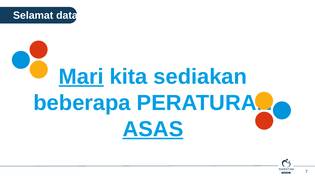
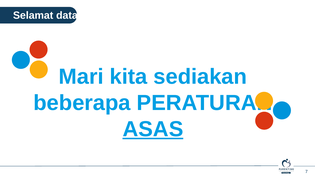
Mari underline: present -> none (81, 77)
